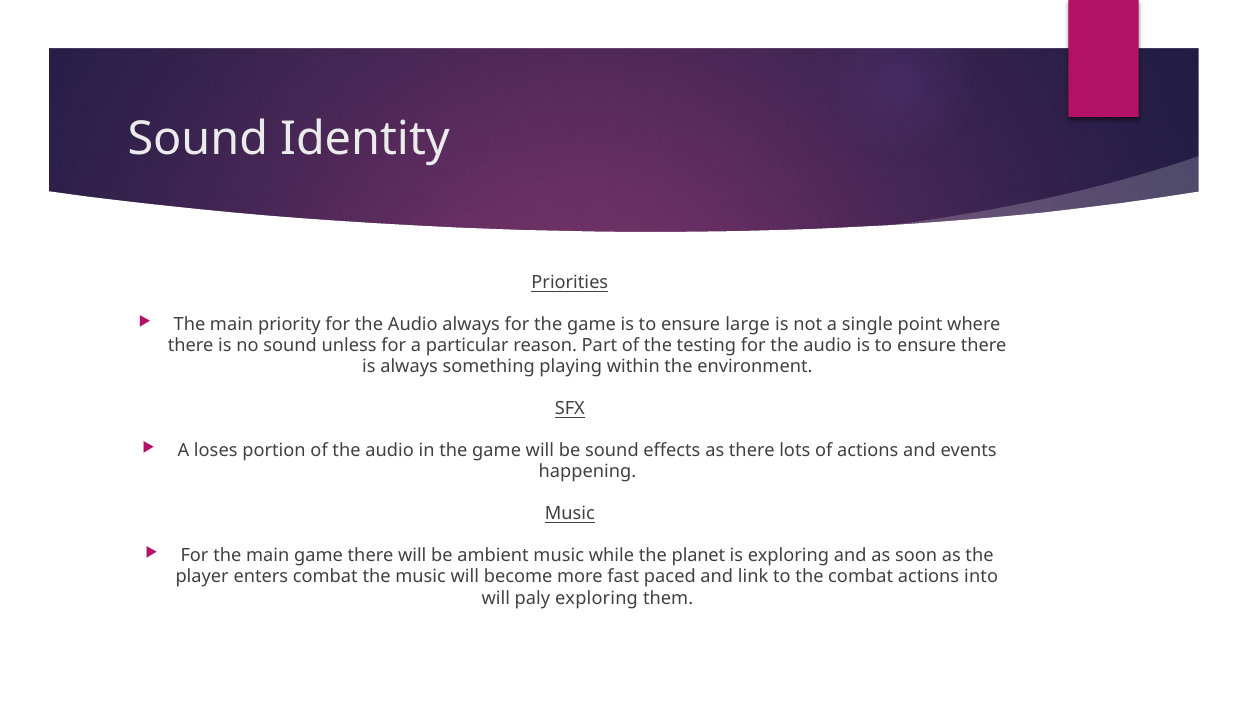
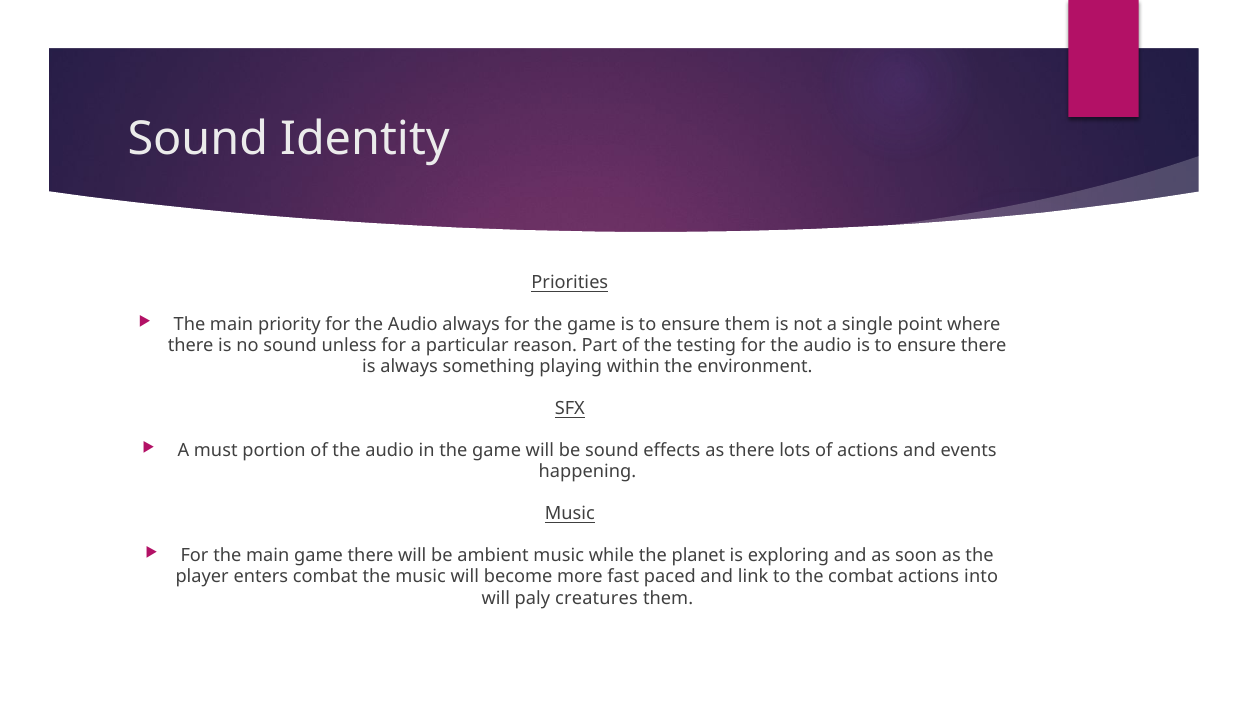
ensure large: large -> them (748, 325)
loses: loses -> must (216, 451)
paly exploring: exploring -> creatures (596, 598)
